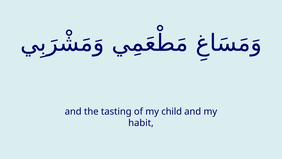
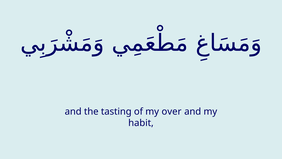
child: child -> over (172, 111)
